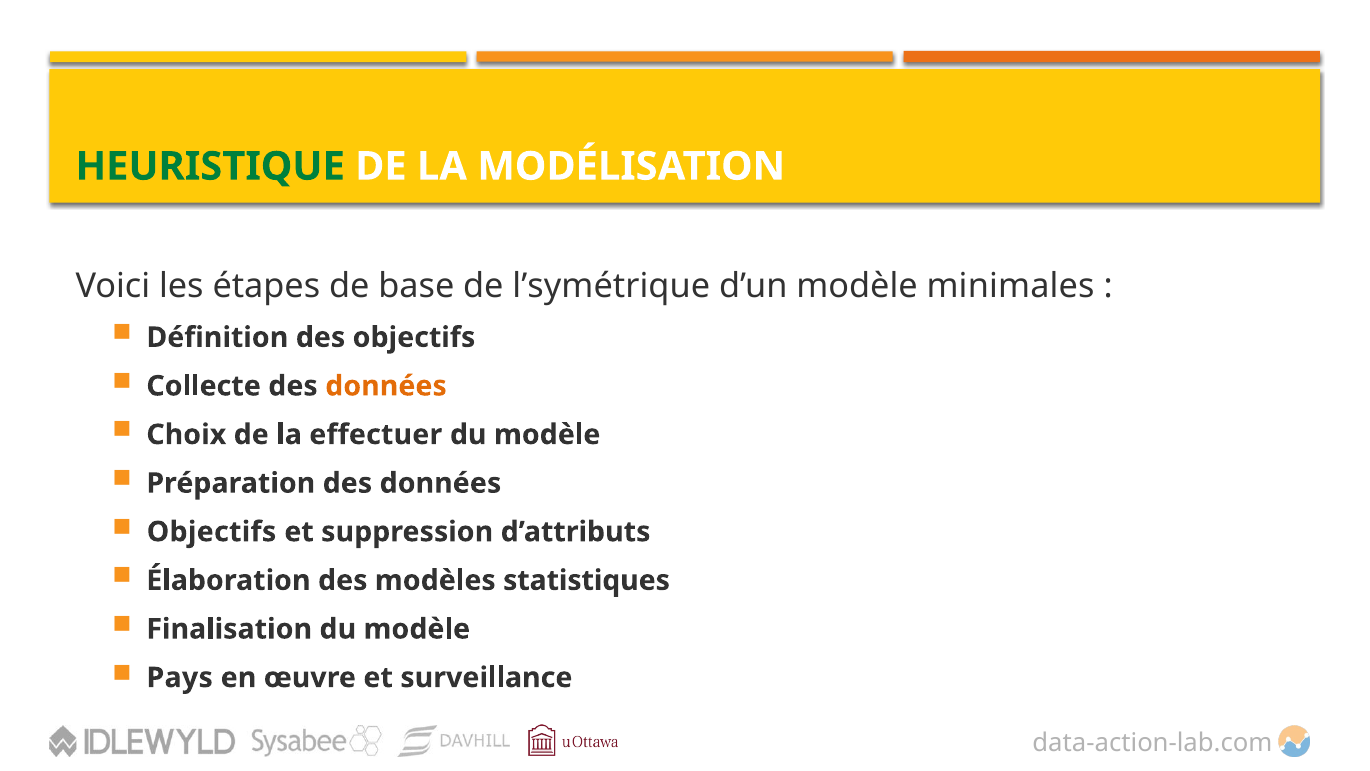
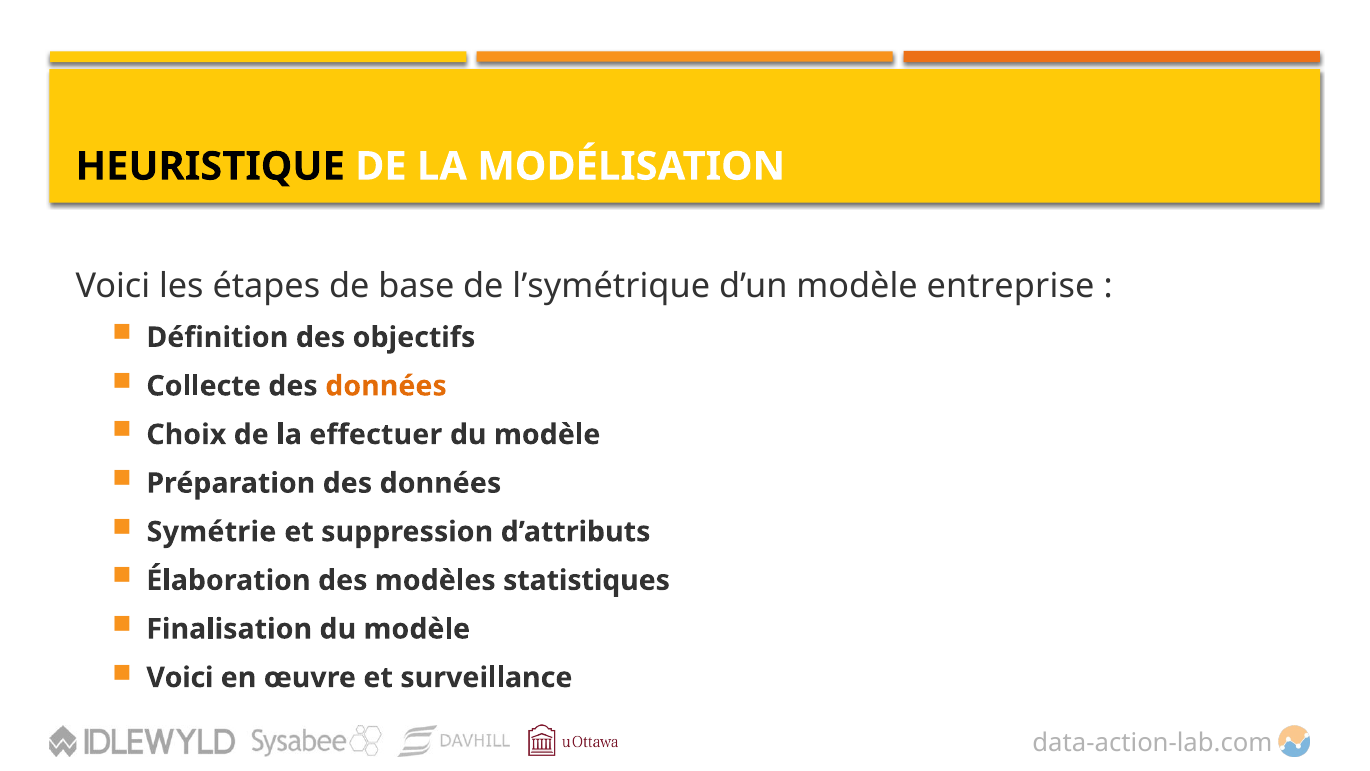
HEURISTIQUE colour: green -> black (210, 166)
minimales: minimales -> entreprise (1011, 286)
Objectifs: Objectifs -> Symétrie (211, 532)
Pays: Pays -> Voici (180, 677)
